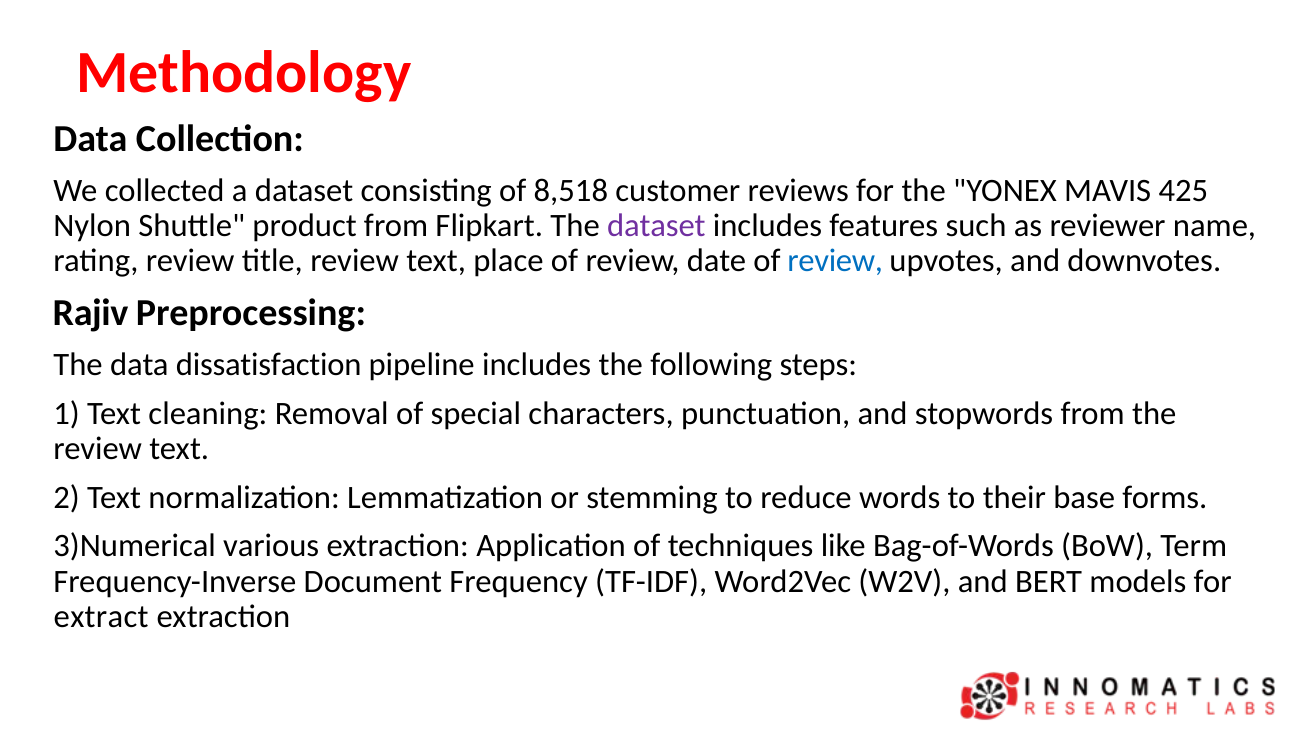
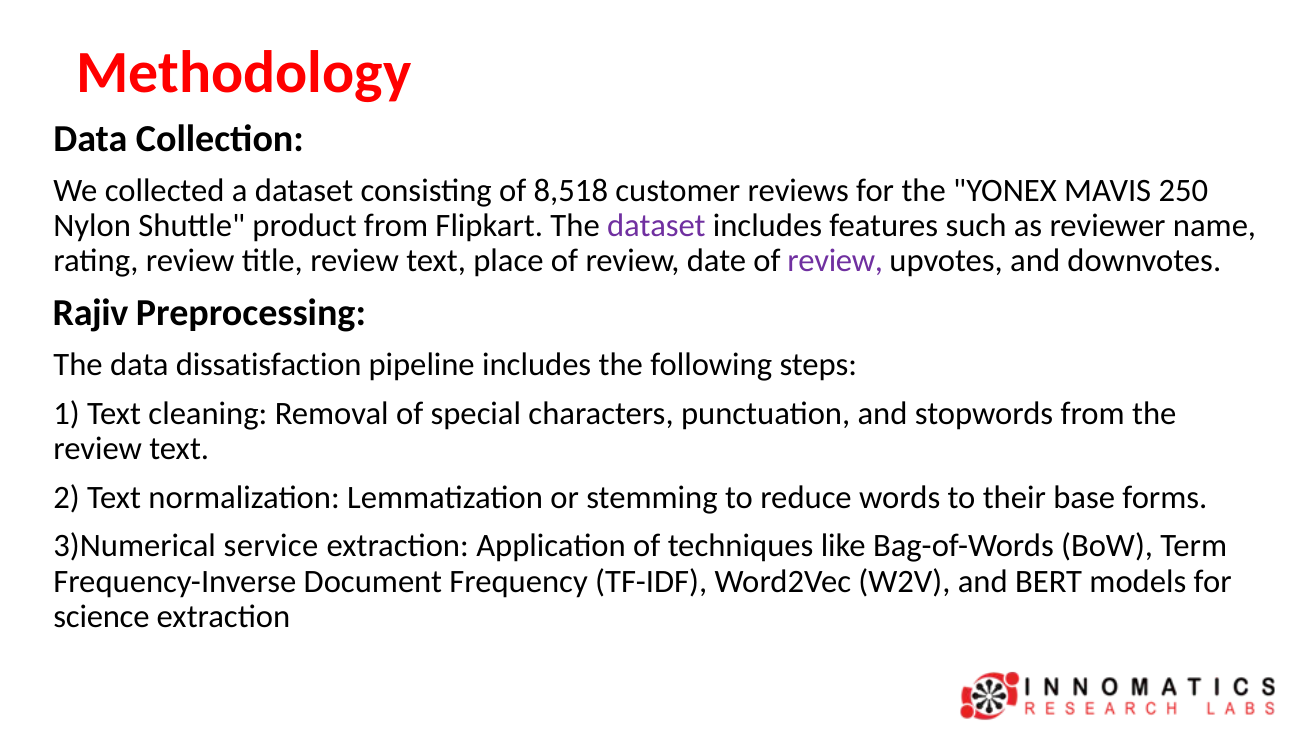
425: 425 -> 250 (1183, 191)
review colour: blue -> purple (835, 261)
various: various -> service (271, 547)
extract: extract -> science (101, 617)
